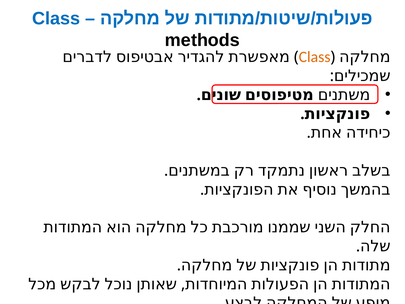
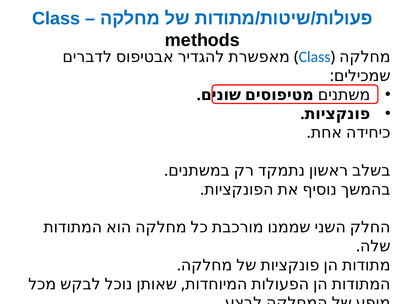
Class colour: orange -> blue (315, 57)
